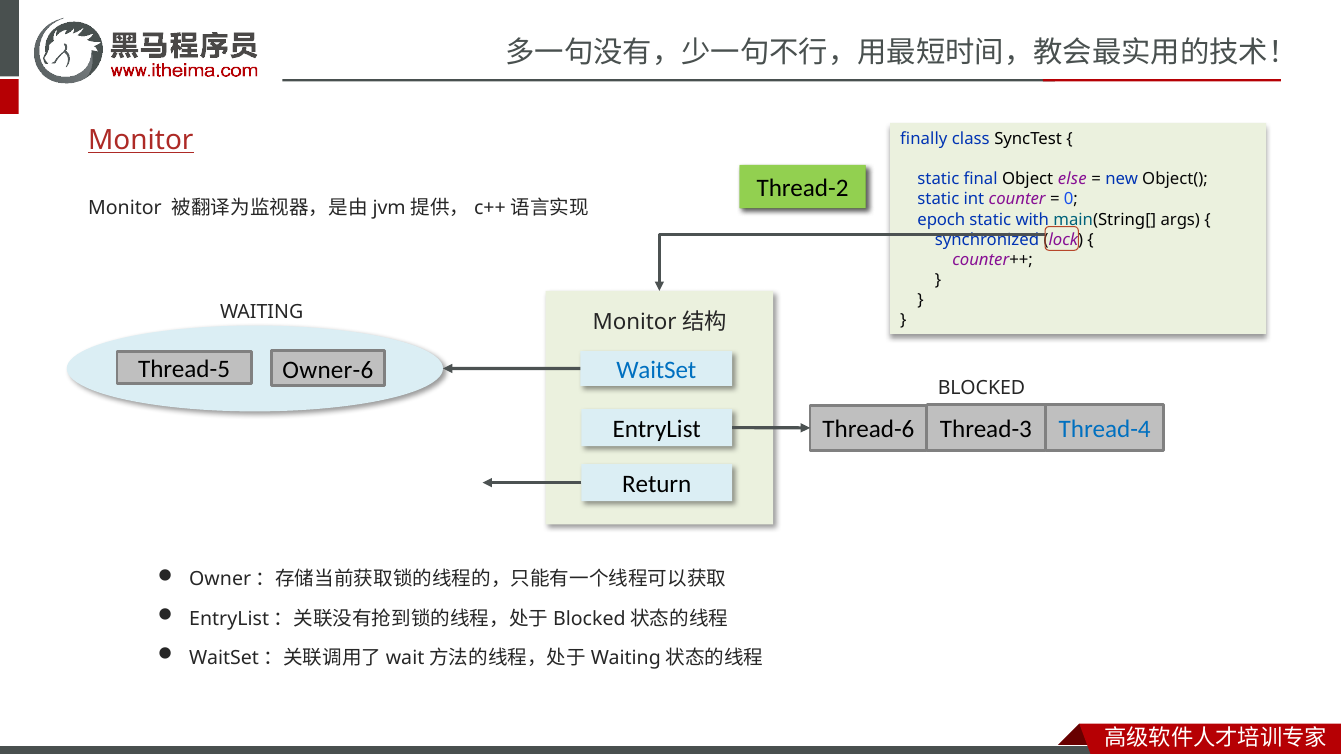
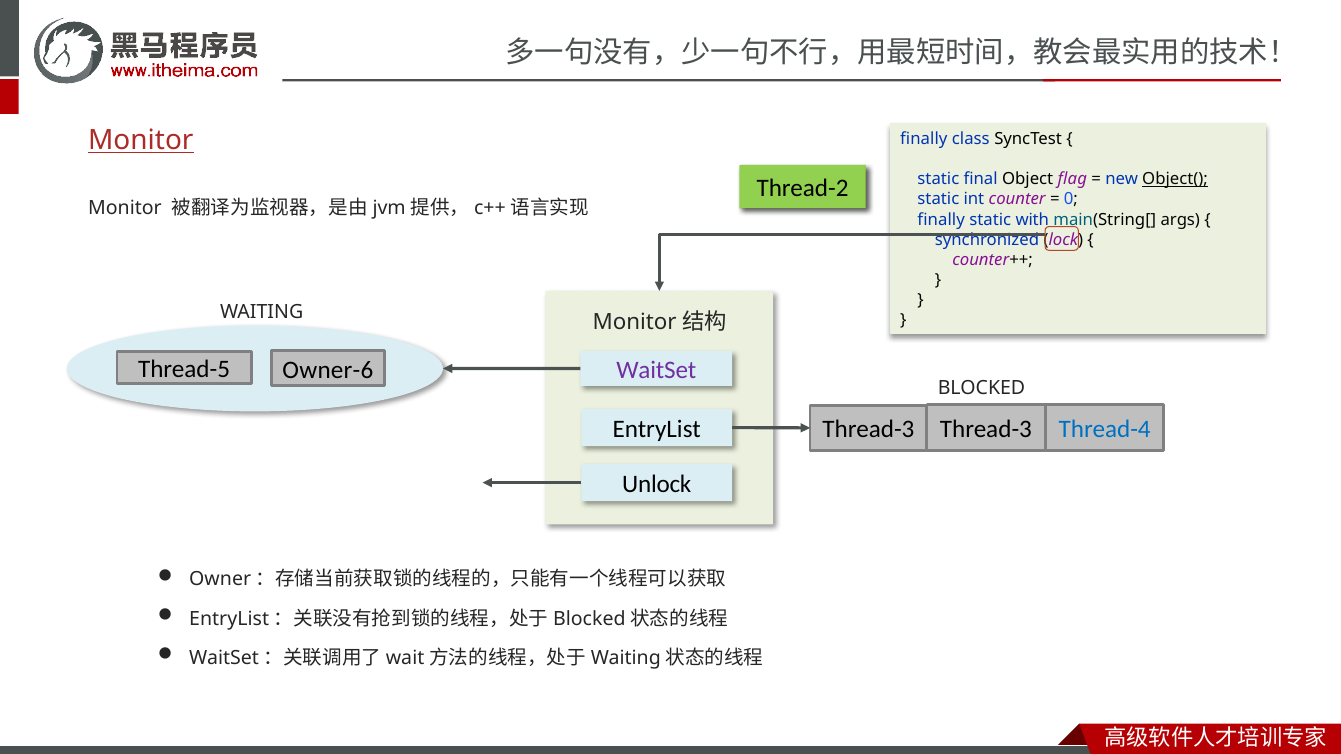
else: else -> flag (1072, 179)
Object( underline: none -> present (1175, 179)
epoch: epoch -> finally (941, 220)
WaitSet colour: blue -> purple (656, 370)
Thread-6: Thread-6 -> Thread-3 (868, 430)
Return: Return -> Unlock (657, 485)
